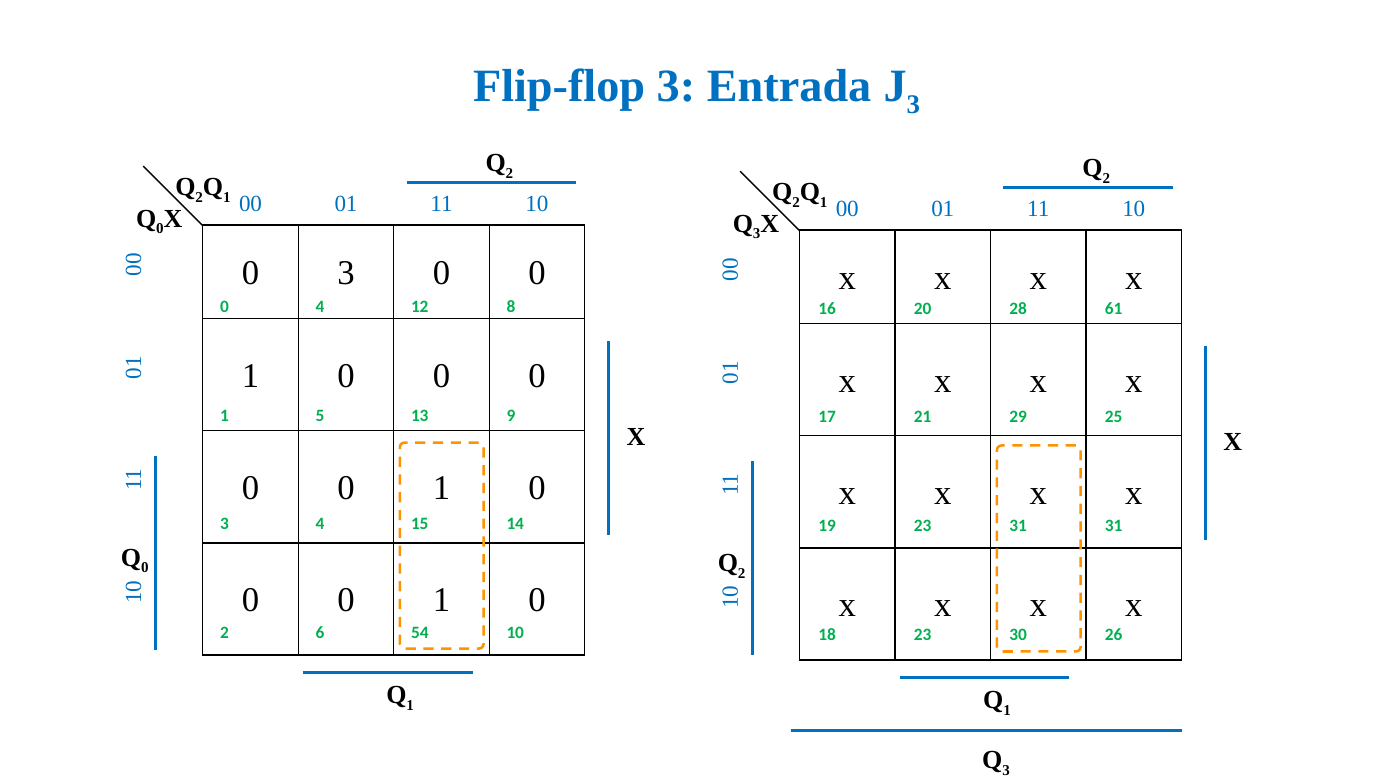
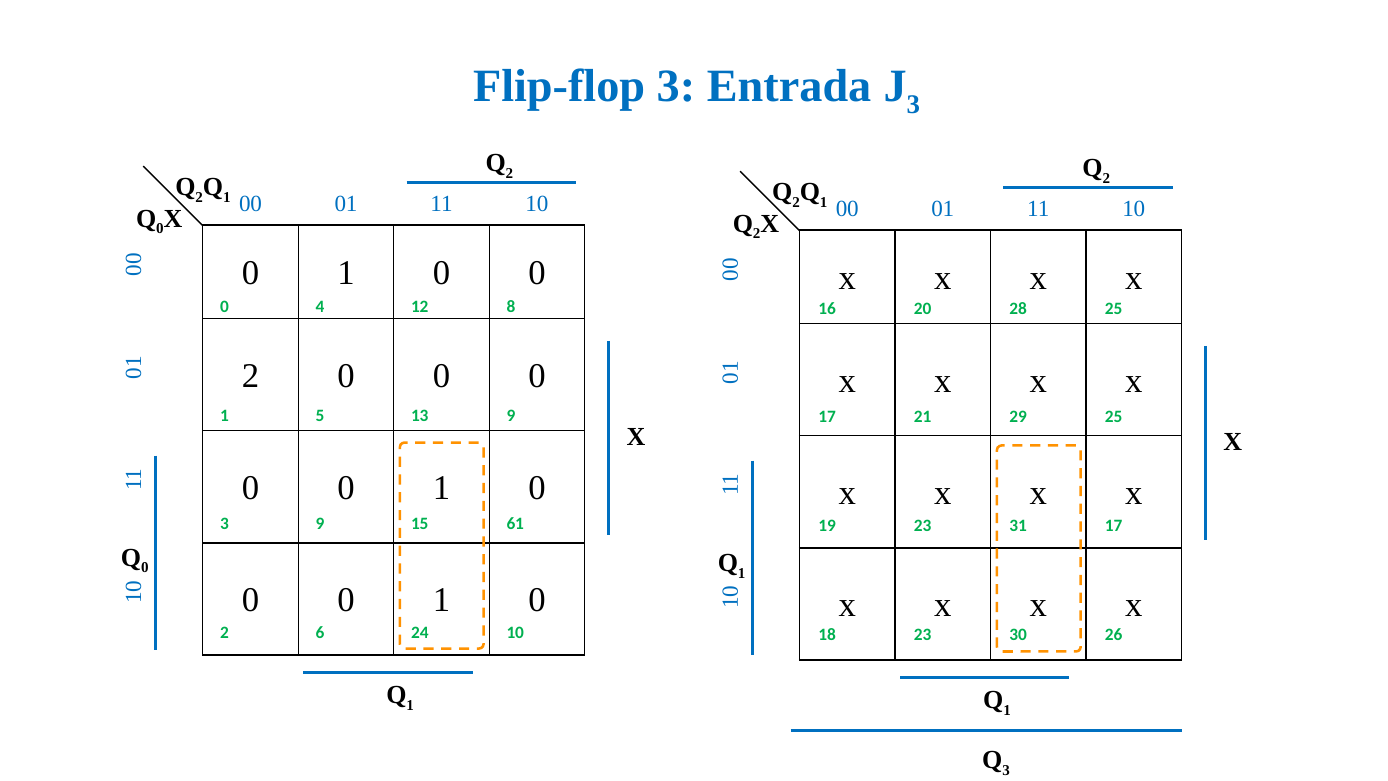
3: 3 -> 2 (757, 234)
3: 3 -> 1 (346, 273)
28 61: 61 -> 25 (1114, 308)
1: 1 -> 2 (251, 375)
3 4: 4 -> 9 (320, 524)
14: 14 -> 61 (515, 524)
31 31: 31 -> 17 (1114, 526)
2: 2 -> 1 (742, 573)
54: 54 -> 24 (420, 632)
